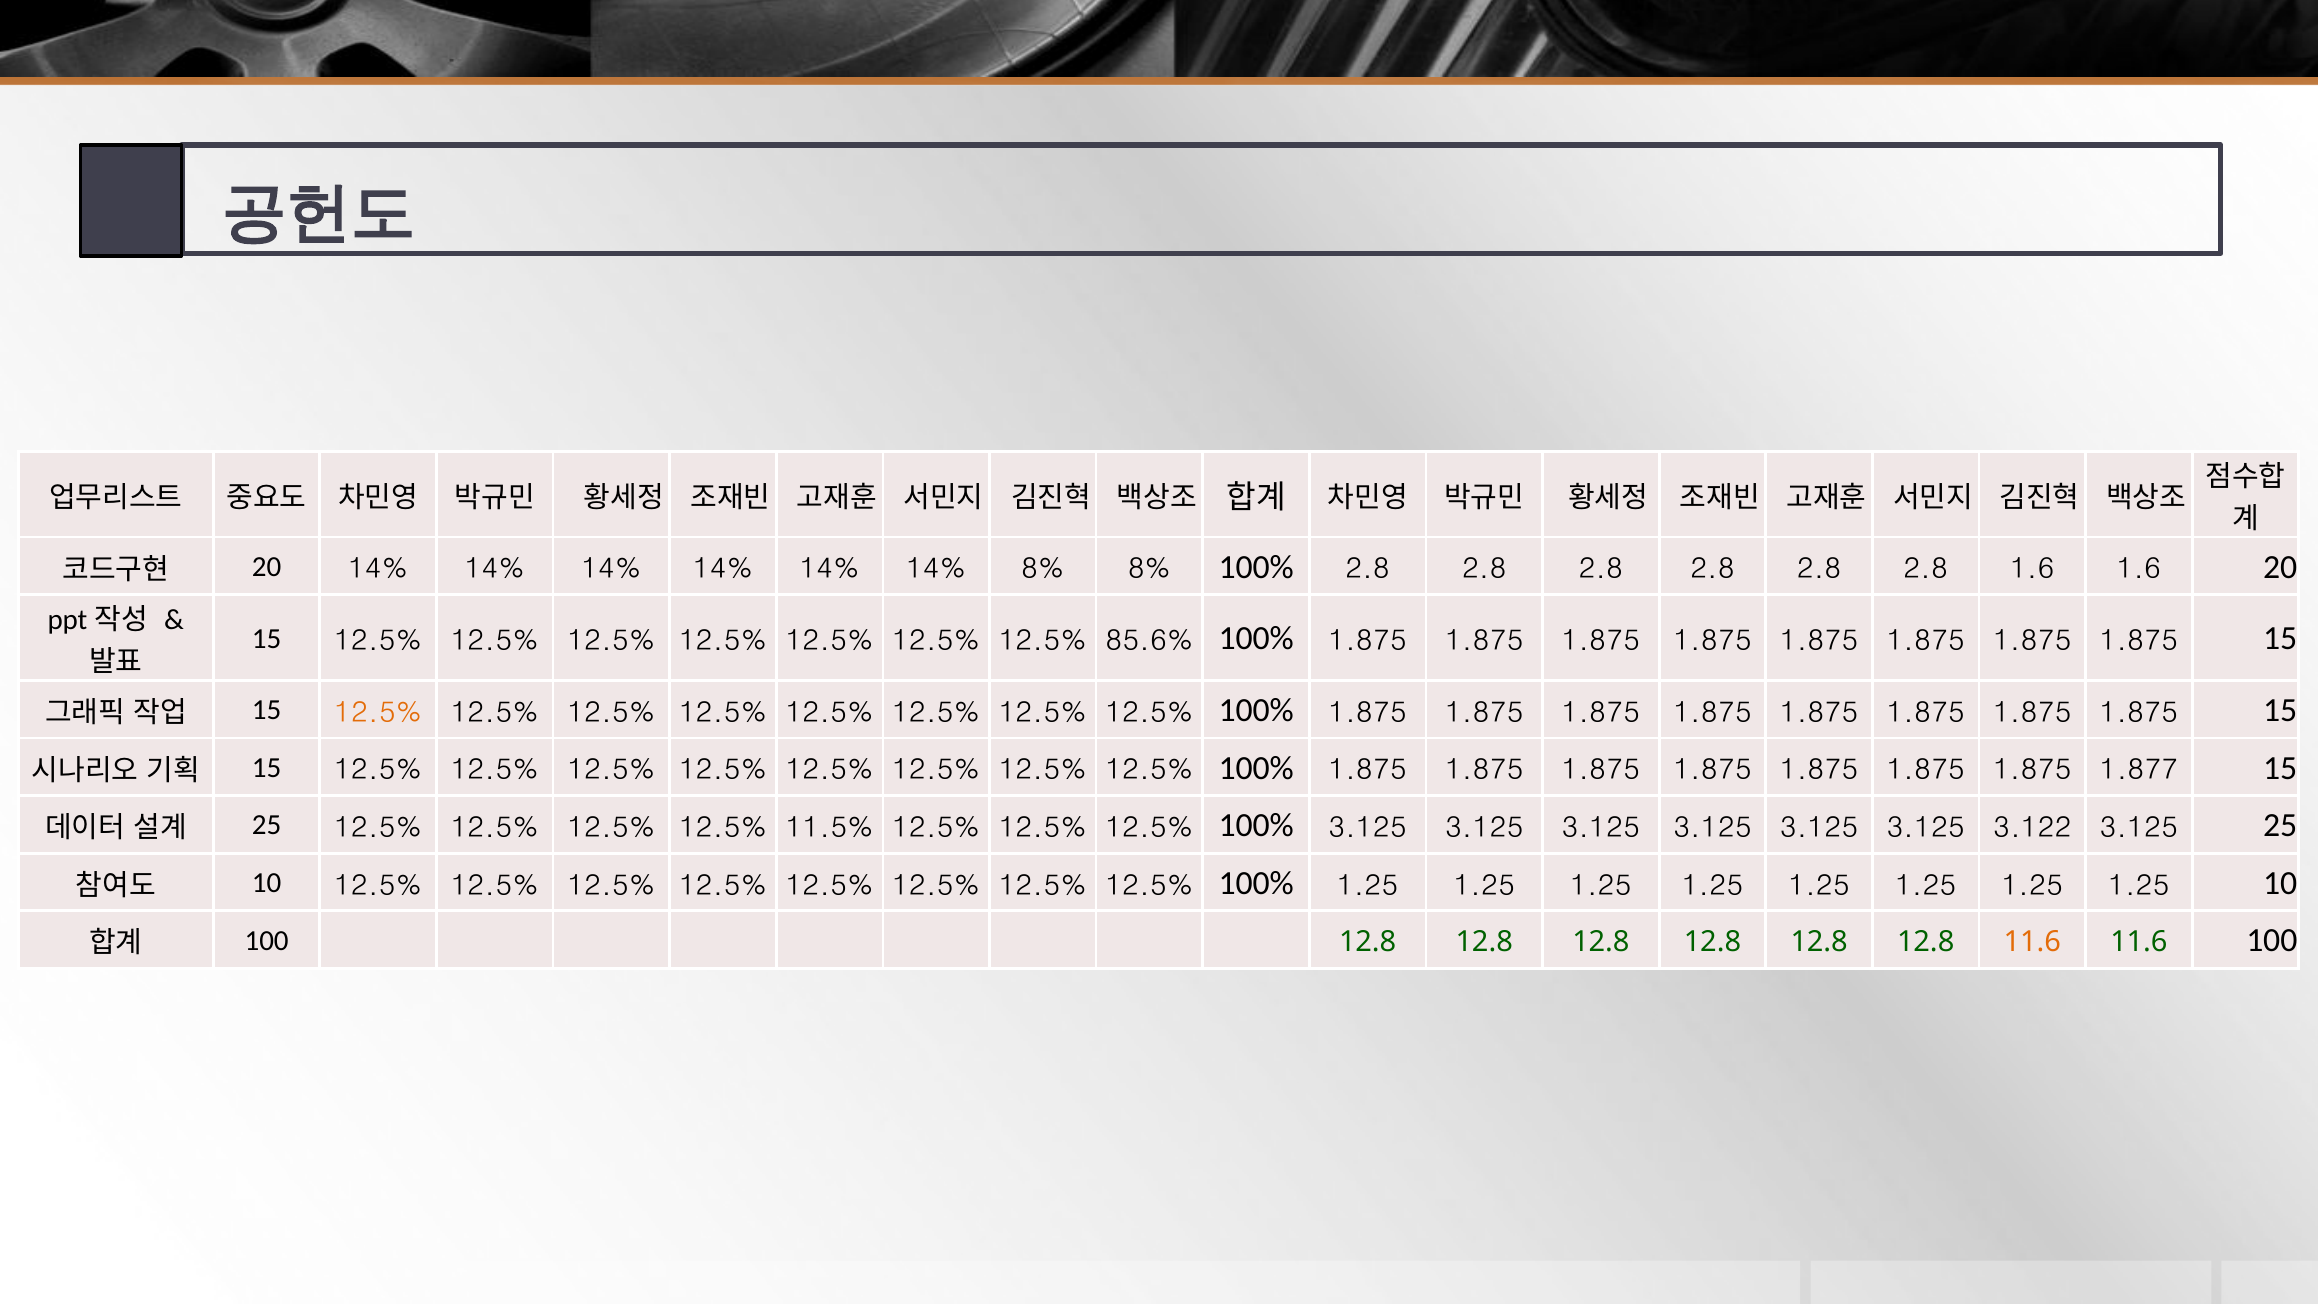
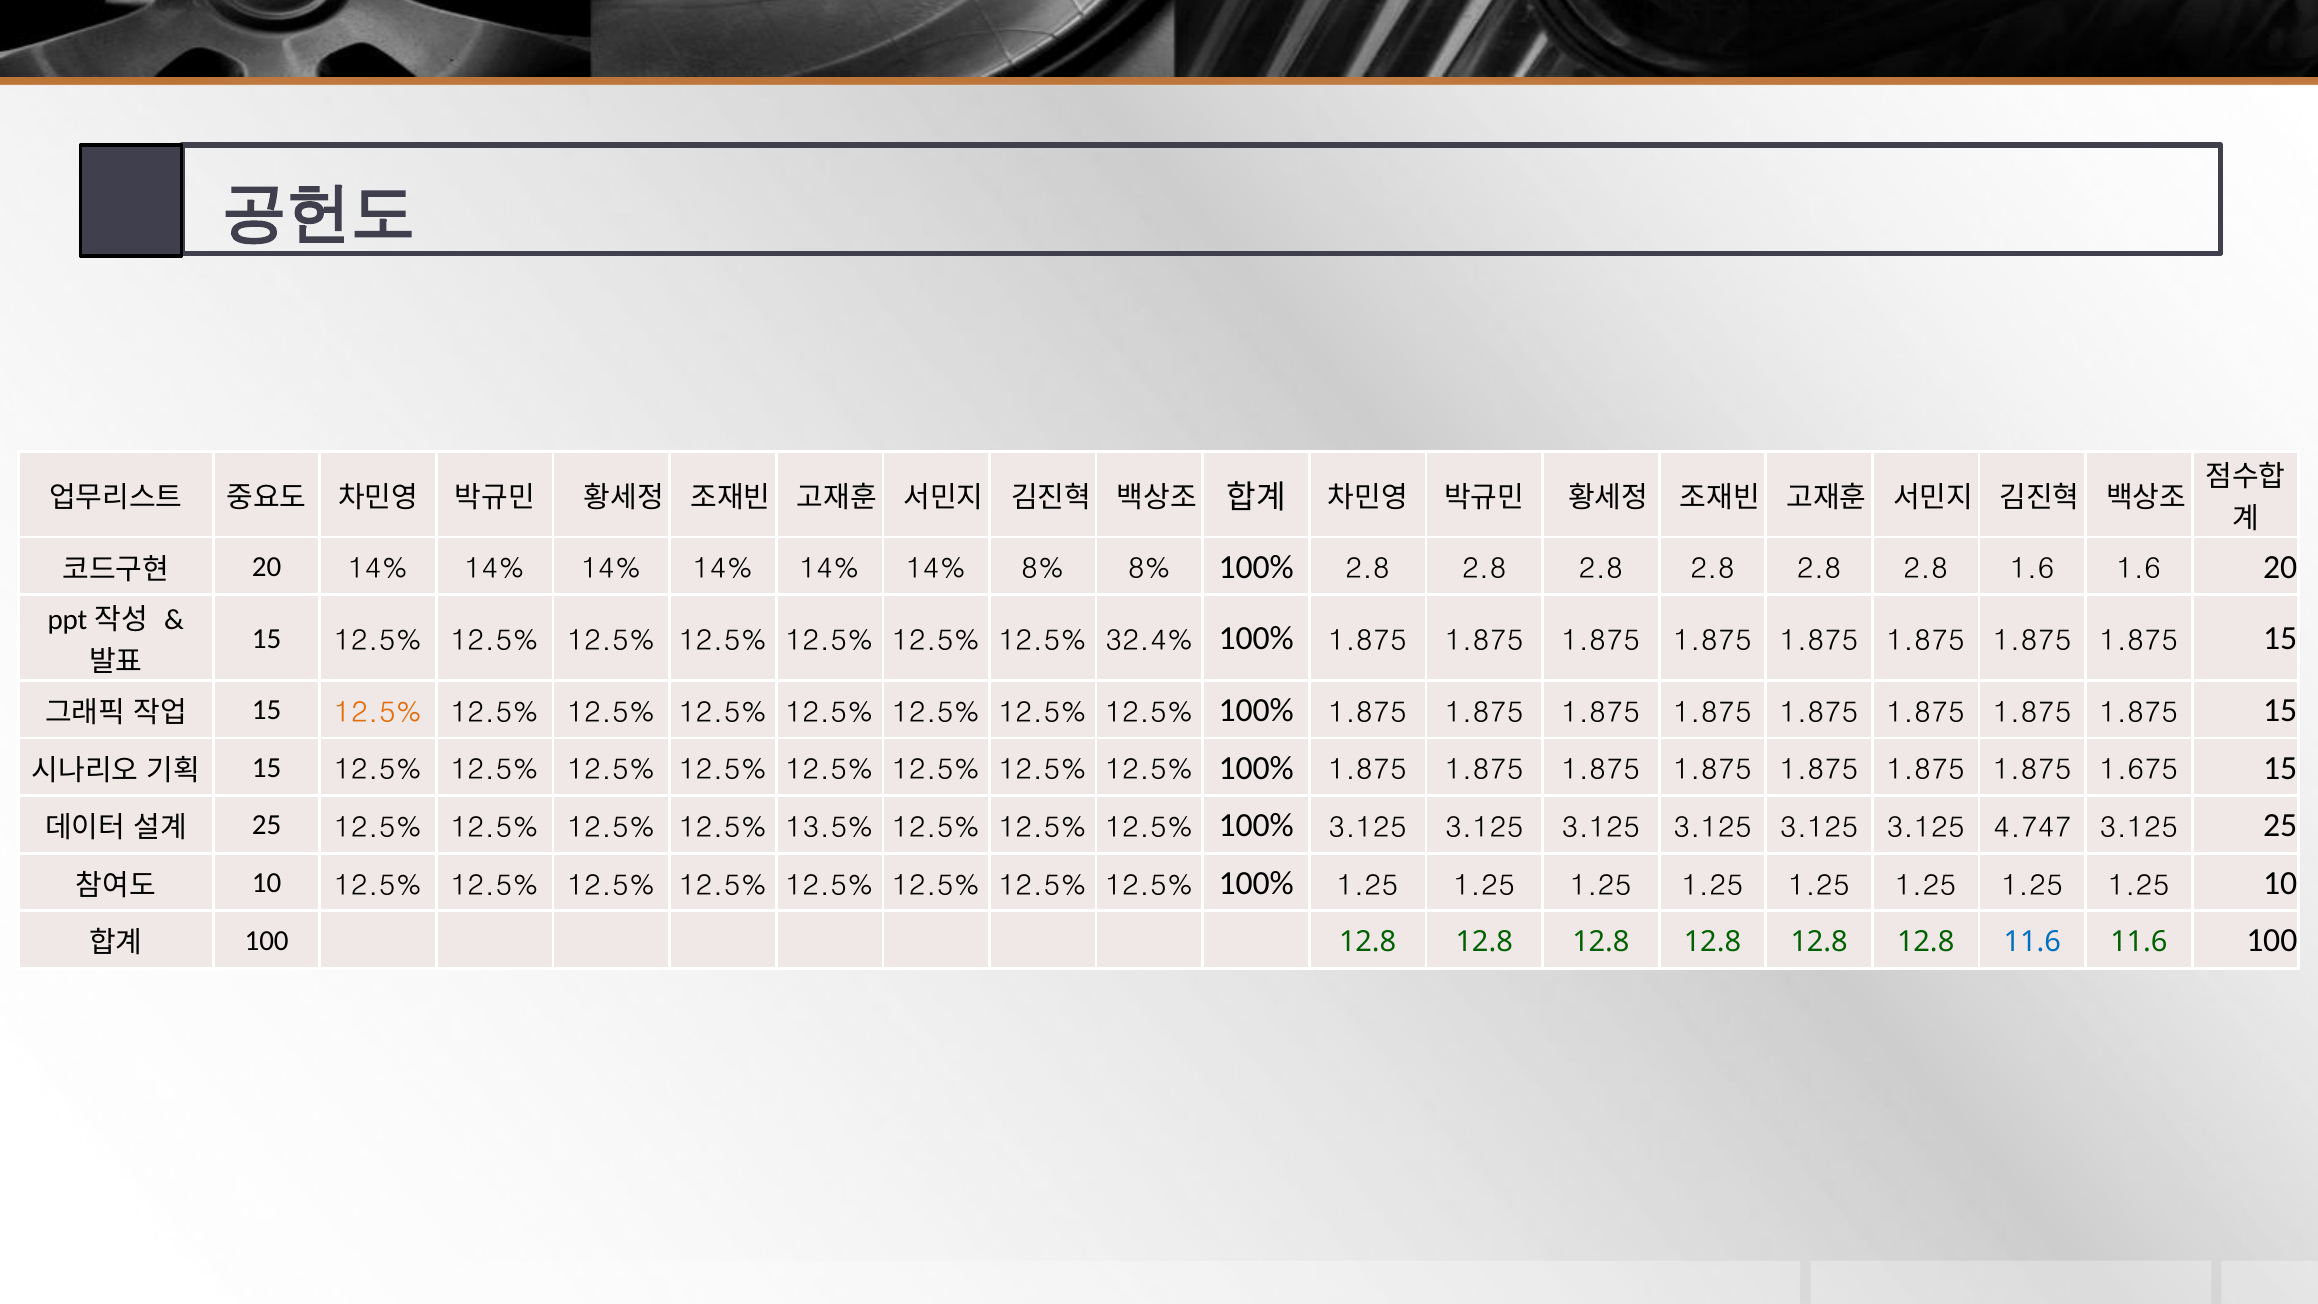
85.6%: 85.6% -> 32.4% (1149, 641)
1.877: 1.877 -> 1.675 (2139, 770)
11.5%: 11.5% -> 13.5% (830, 828)
3.122: 3.122 -> 4.747 (2032, 828)
11.6 colour: orange -> blue (2032, 942)
